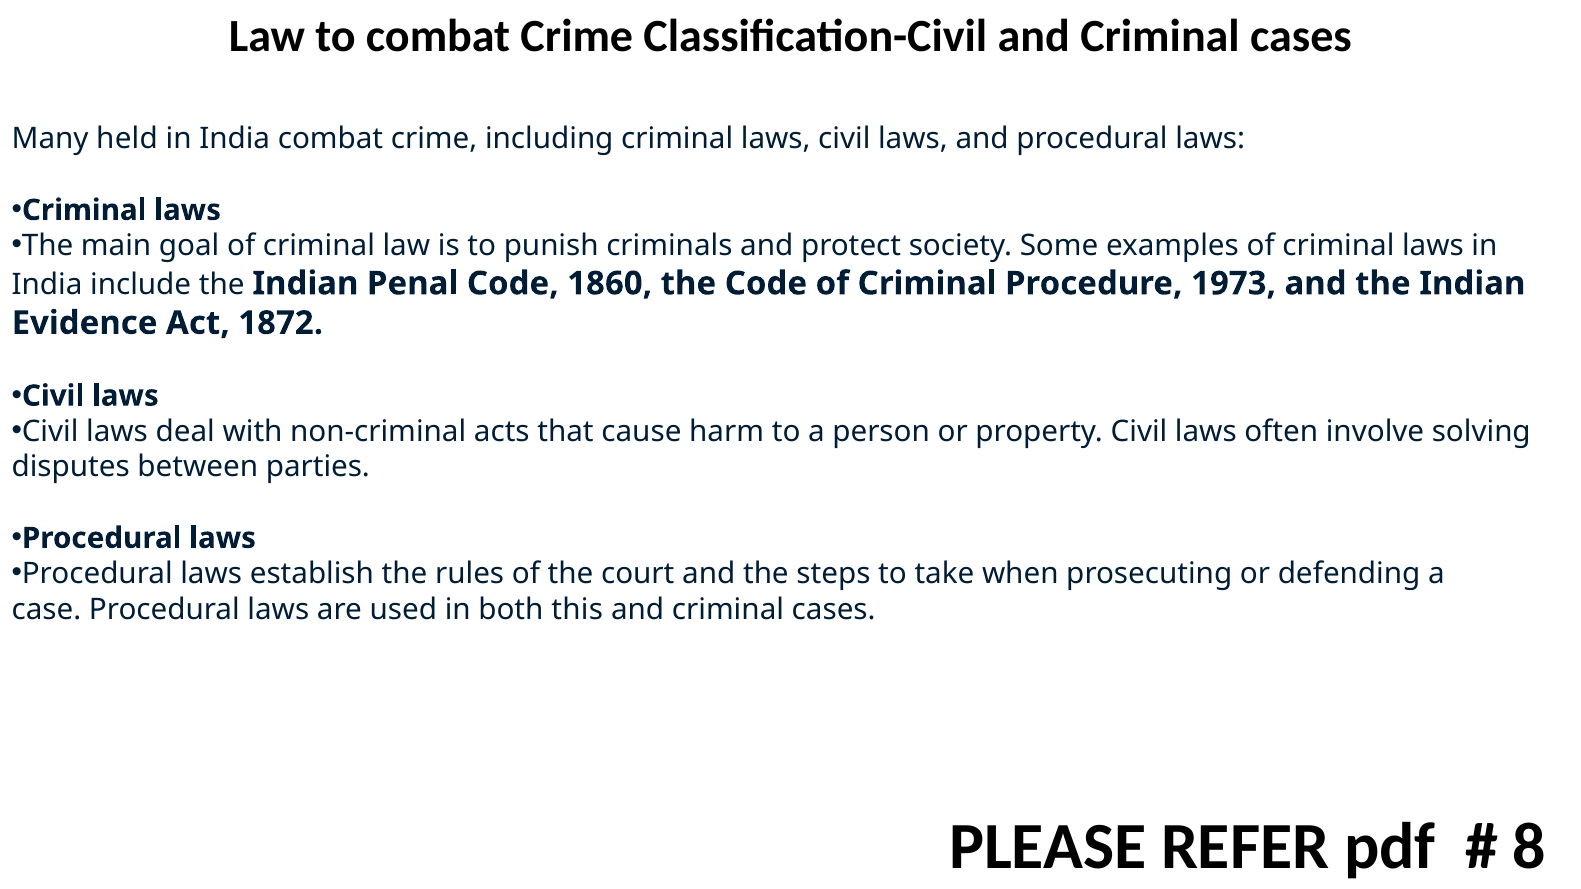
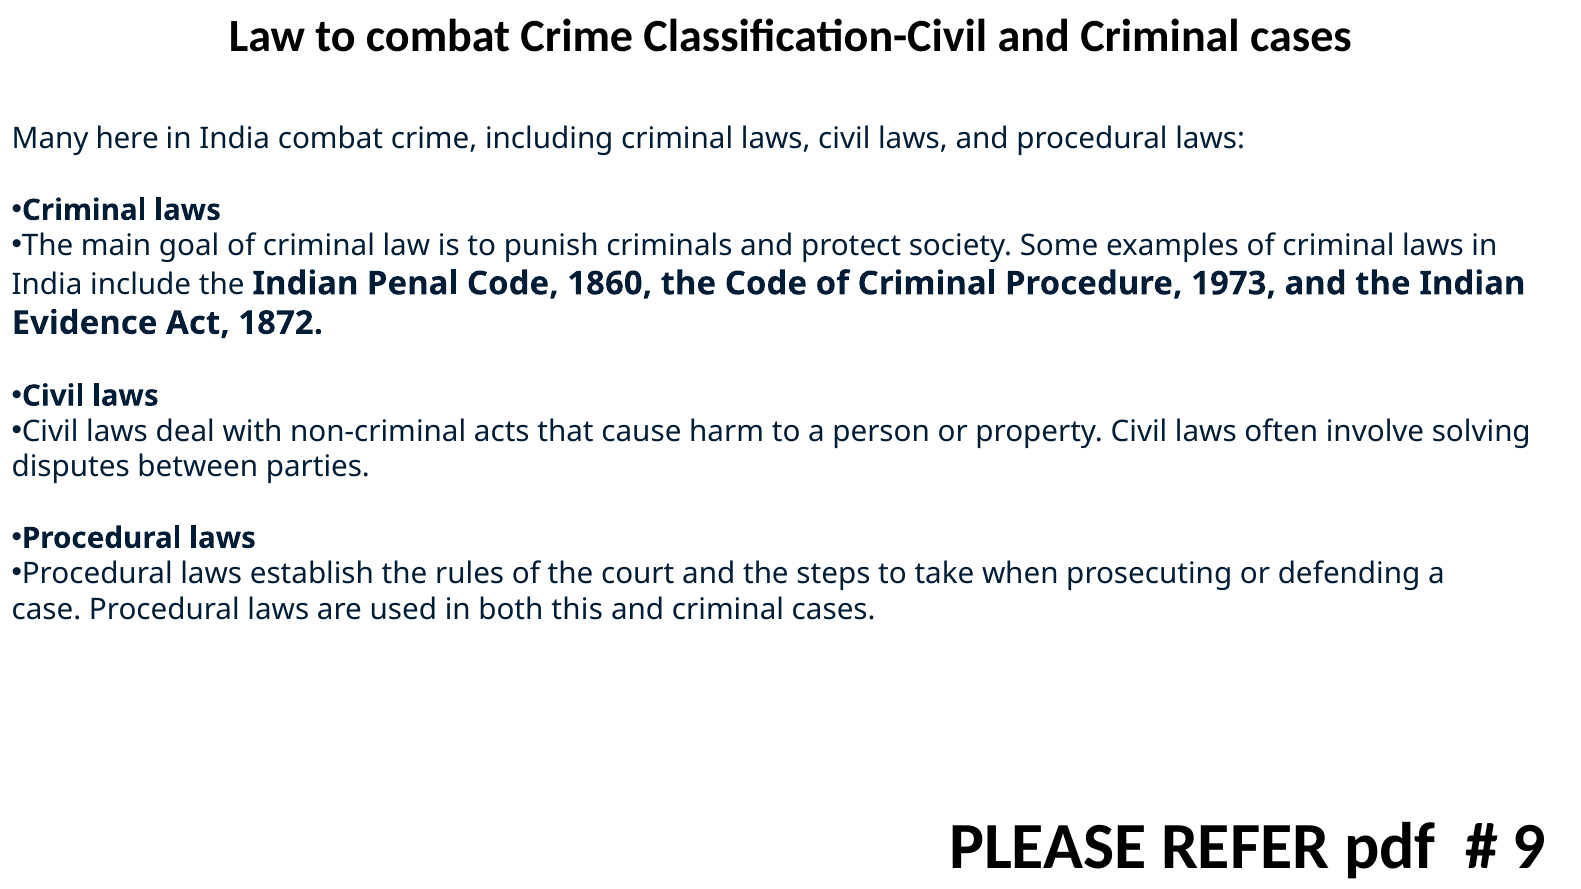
held: held -> here (127, 139)
8: 8 -> 9 (1530, 847)
